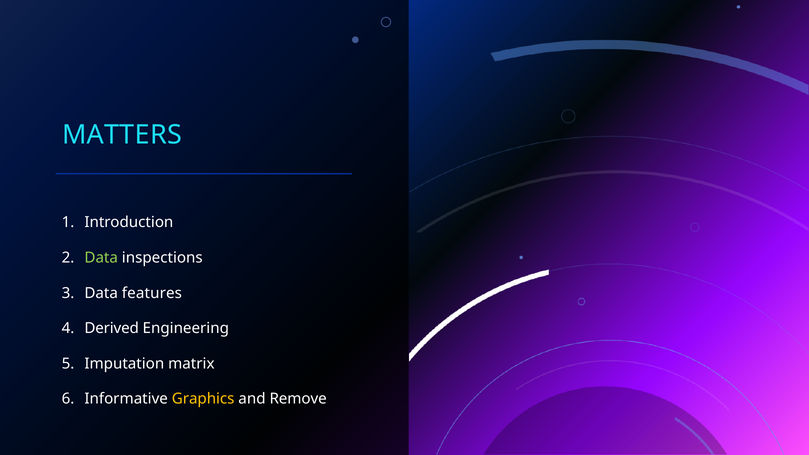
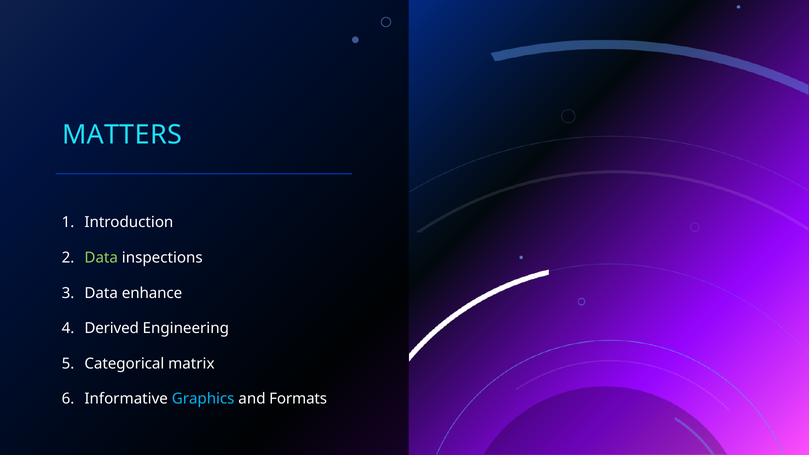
features: features -> enhance (152, 293)
Imputation: Imputation -> Categorical (124, 364)
Graphics colour: yellow -> light blue (203, 399)
Remove: Remove -> Formats (298, 399)
